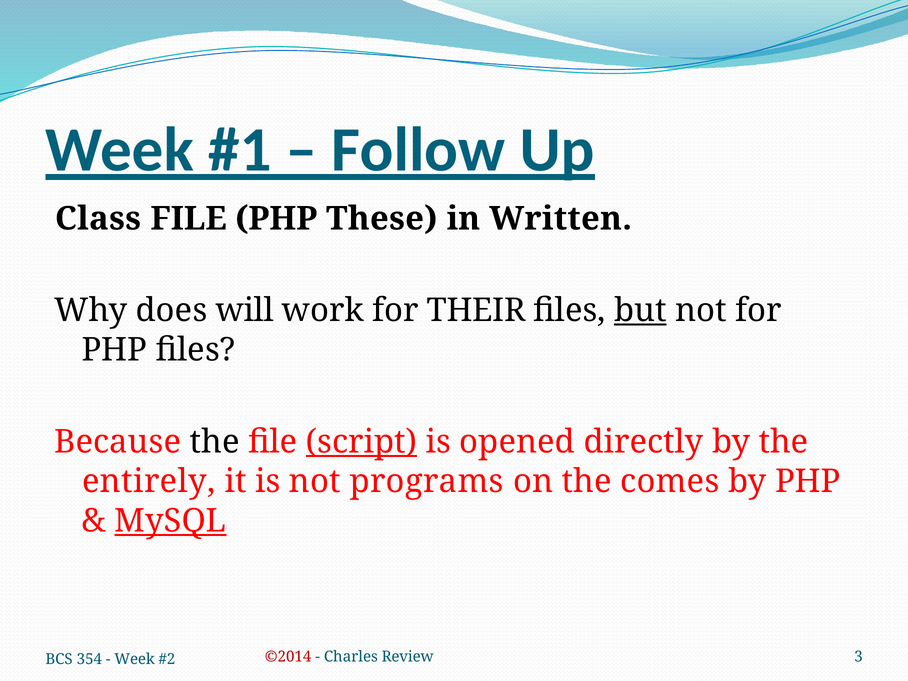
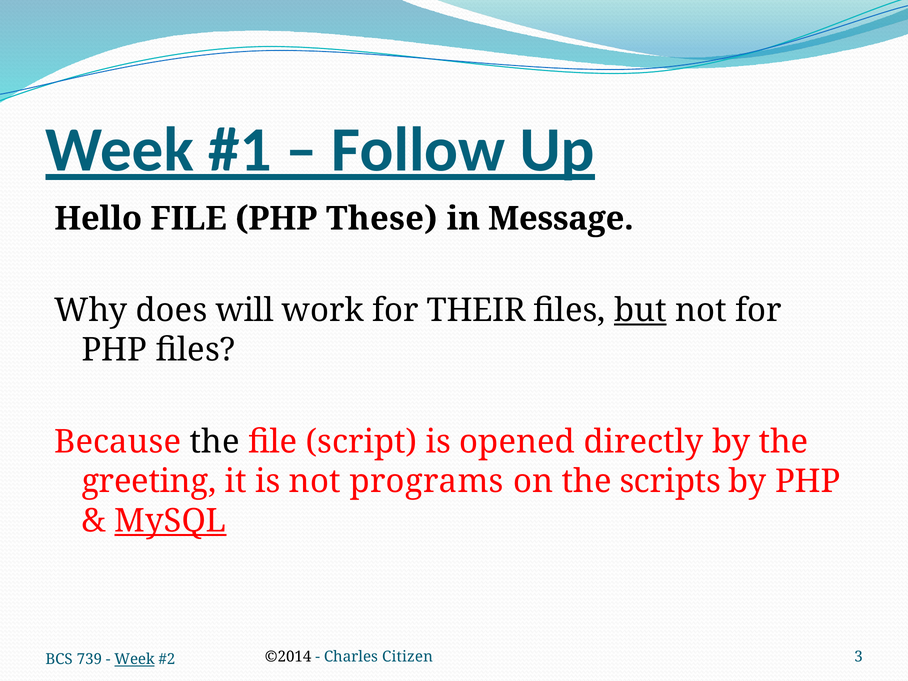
Class: Class -> Hello (98, 219)
Written: Written -> Message (561, 219)
script underline: present -> none (362, 442)
entirely: entirely -> greeting (149, 481)
comes: comes -> scripts (670, 481)
©2014 colour: red -> black (288, 657)
Review: Review -> Citizen (407, 657)
354: 354 -> 739 (89, 659)
Week underline: none -> present (135, 659)
